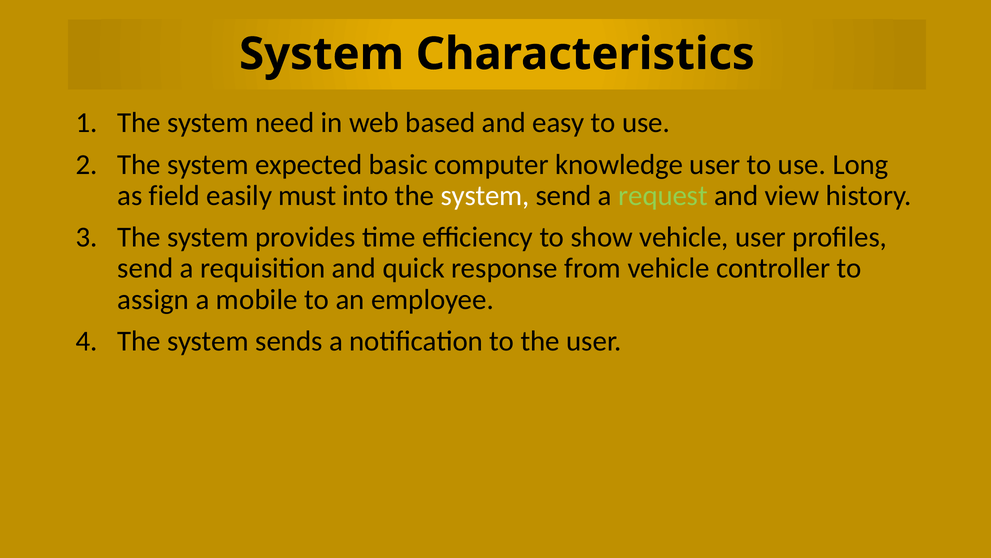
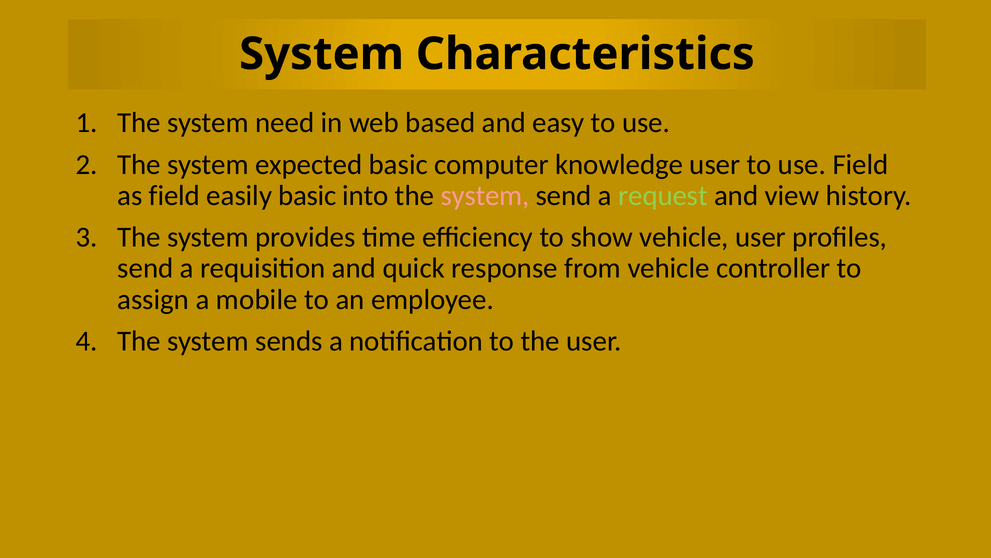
use Long: Long -> Field (860, 164)
easily must: must -> basic (307, 195)
system colour: white -> pink (485, 195)
